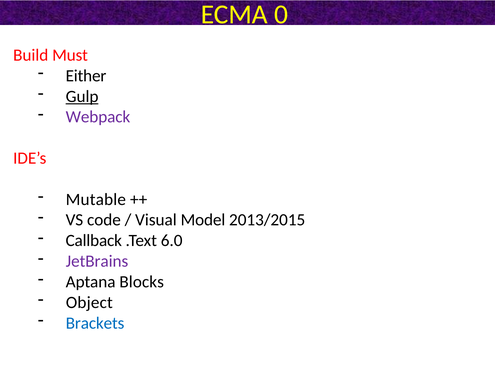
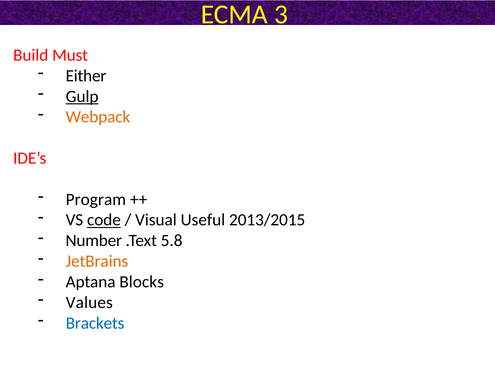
0: 0 -> 3 (281, 14)
Webpack colour: purple -> orange (98, 117)
Mutable: Mutable -> Program (96, 200)
code underline: none -> present (104, 220)
Model: Model -> Useful (203, 220)
Callback: Callback -> Number (94, 241)
6.0: 6.0 -> 5.8 (172, 241)
JetBrains colour: purple -> orange (97, 261)
Object: Object -> Values (89, 303)
